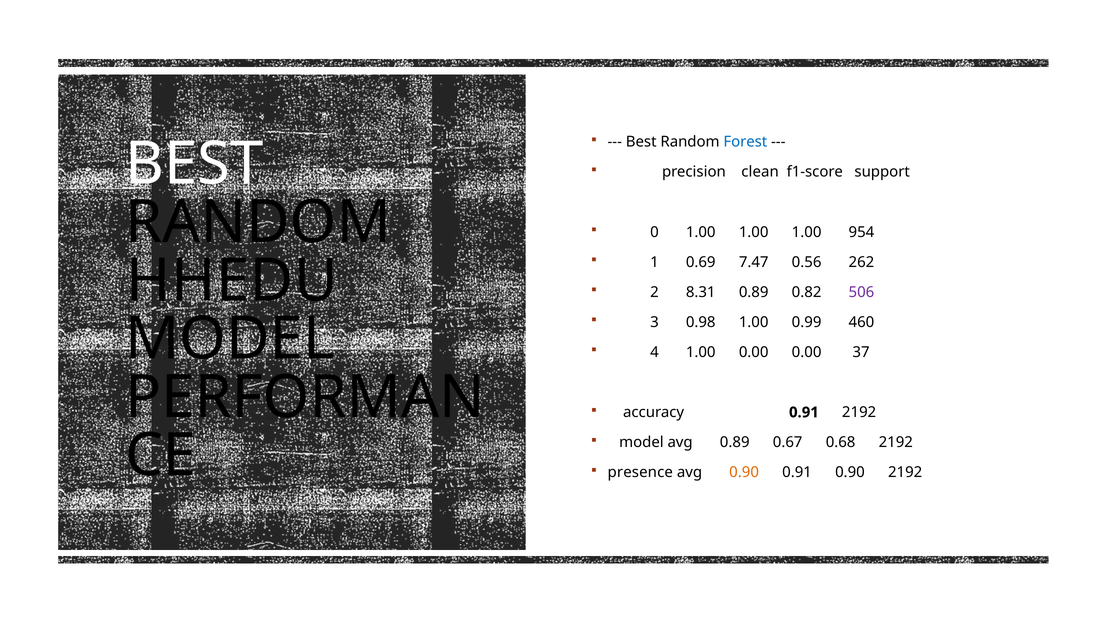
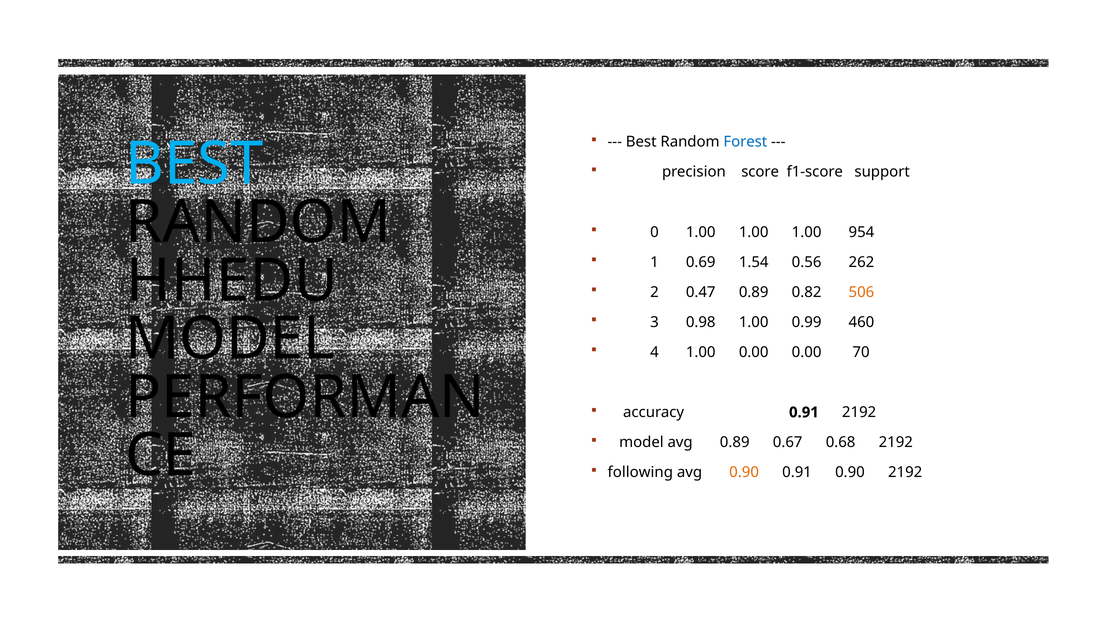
BEST colour: white -> light blue (194, 164)
clean: clean -> score (760, 172)
7.47: 7.47 -> 1.54 (754, 262)
8.31: 8.31 -> 0.47 (701, 292)
506 colour: purple -> orange (861, 292)
37: 37 -> 70 (861, 352)
presence: presence -> following (640, 472)
